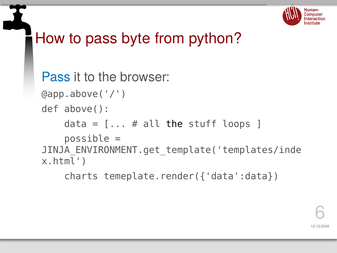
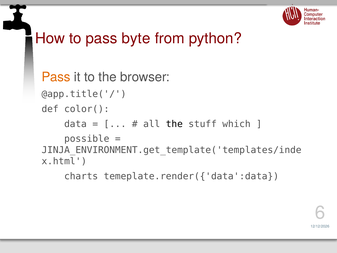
Pass colour: blue -> orange (56, 77)
@app.above('/: @app.above('/ -> @app.title('/ (84, 94)
above(: above( -> color( (87, 109)
loops: loops -> which (236, 124)
